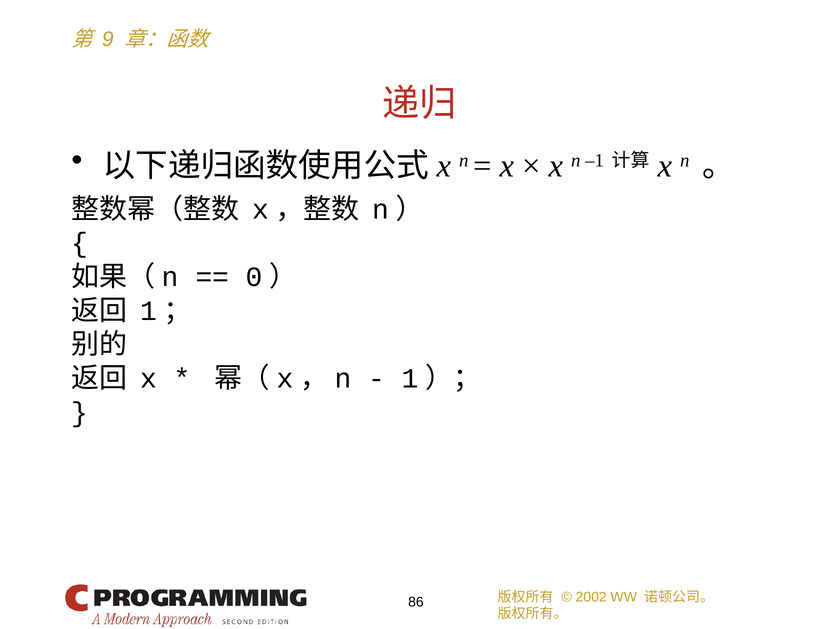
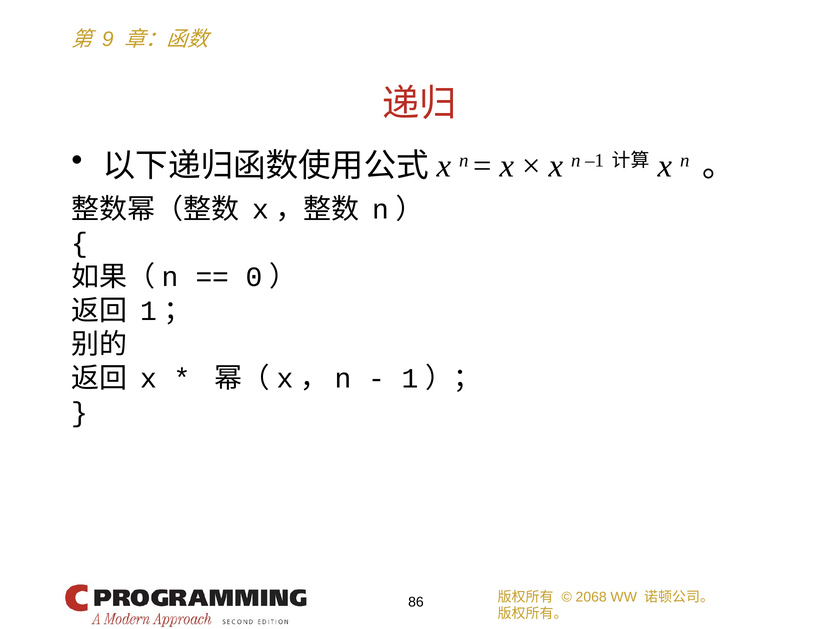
2002: 2002 -> 2068 (591, 597)
